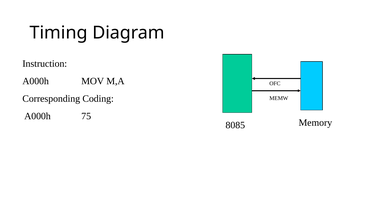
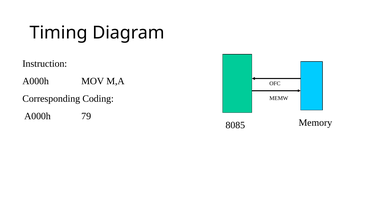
75: 75 -> 79 (86, 116)
